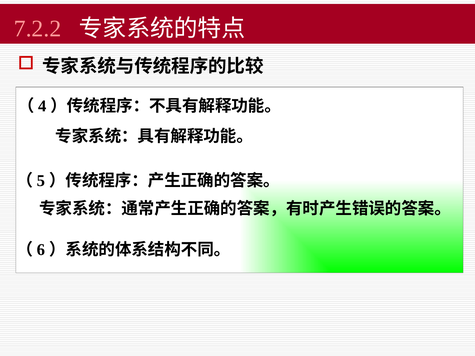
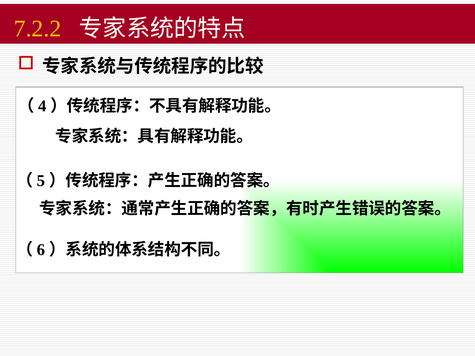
7.2.2 colour: pink -> yellow (38, 29)
